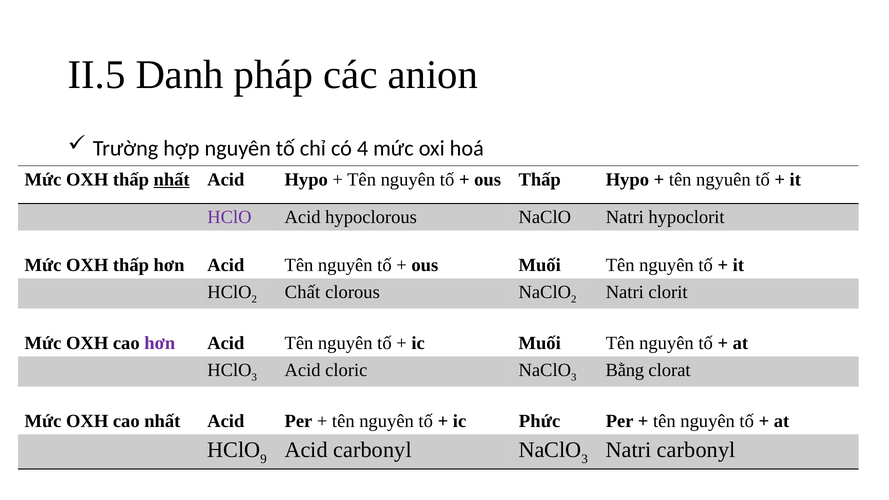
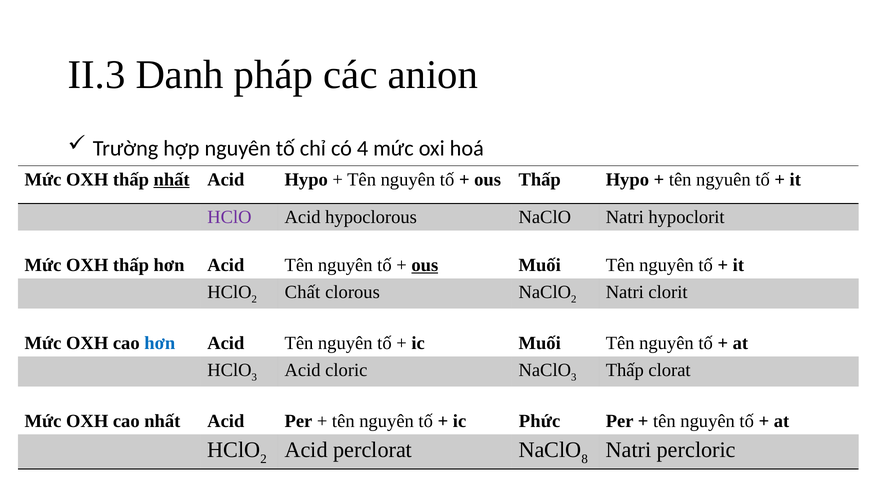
II.5: II.5 -> II.3 (97, 75)
ous underline: none -> present (425, 265)
hơn colour: purple -> blue (160, 343)
Bằng: Bằng -> Thấp (625, 370)
9: 9 -> 2 (264, 459)
Acid carbonyl: carbonyl -> perclorat (373, 450)
3: 3 -> 8 (585, 459)
Natri carbonyl: carbonyl -> percloric (696, 450)
